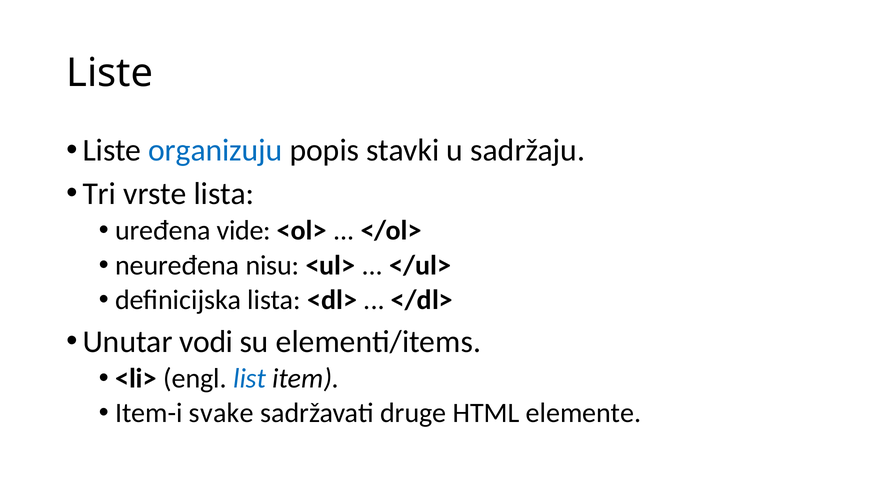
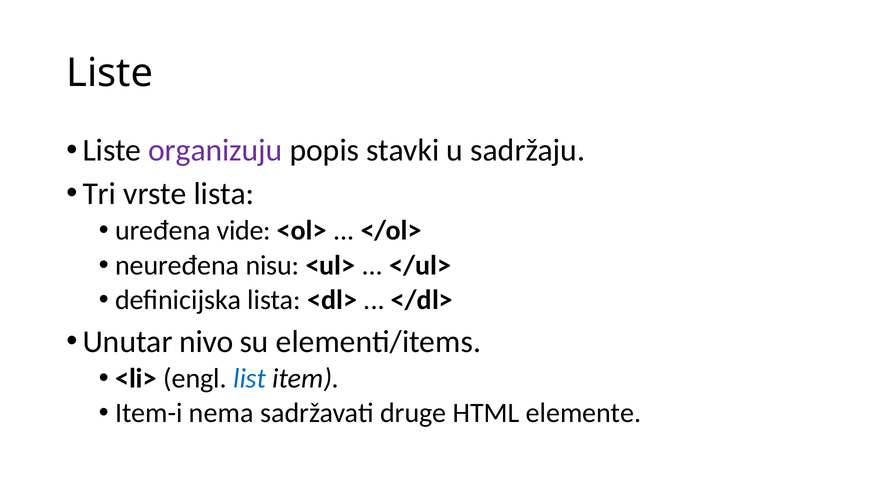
organizuju colour: blue -> purple (215, 150)
vodi: vodi -> nivo (206, 341)
svake: svake -> nema (221, 413)
